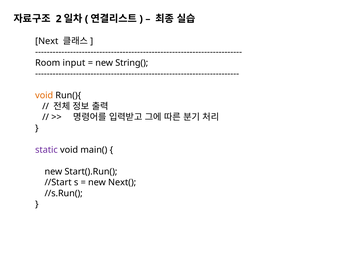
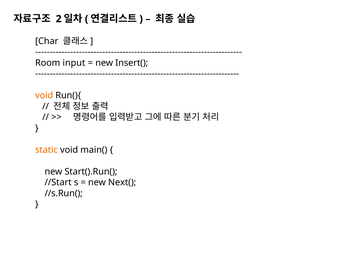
Next: Next -> Char (47, 41)
String(: String( -> Insert( (132, 63)
static colour: purple -> orange (46, 150)
